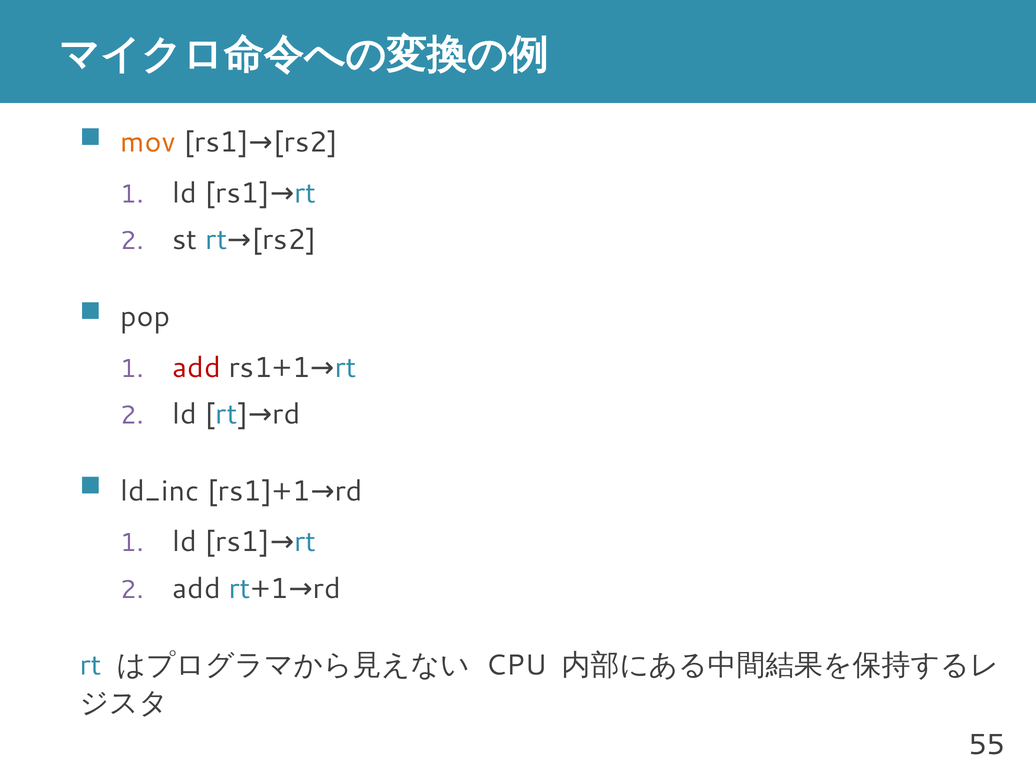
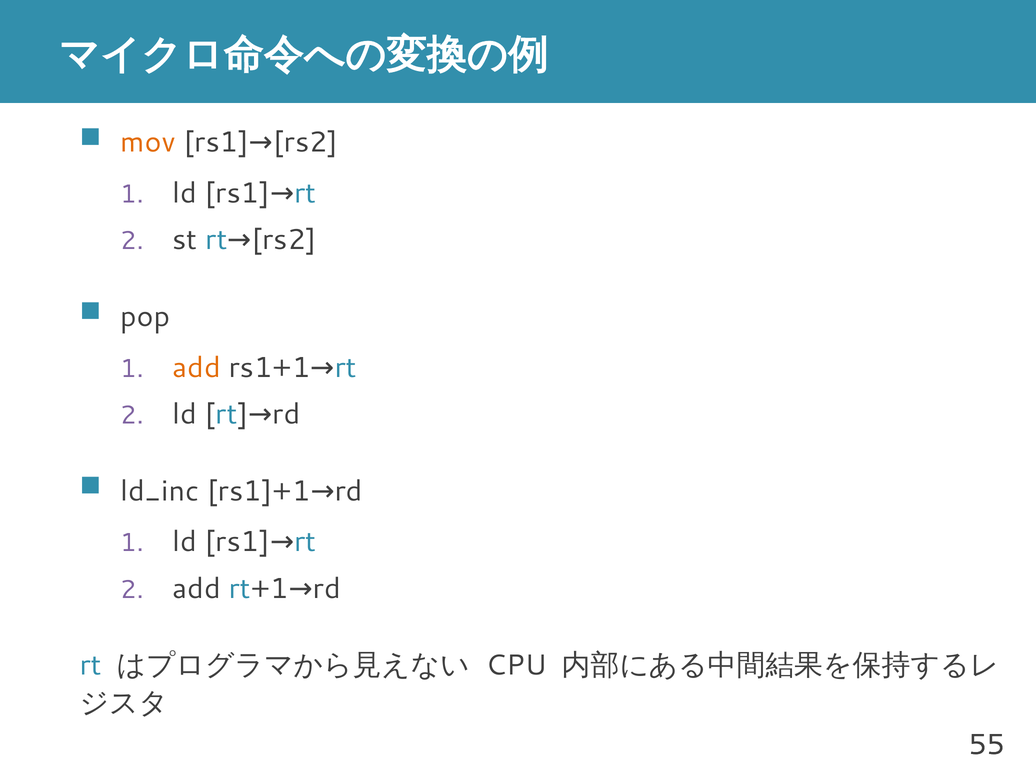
add colour: red -> orange (197, 368)
